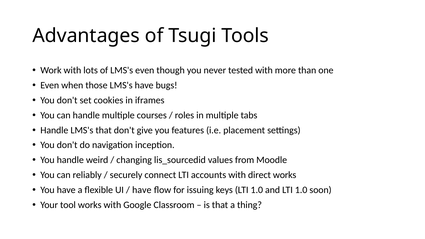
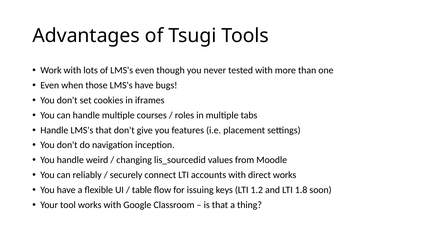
have: have -> table (142, 190)
keys LTI 1.0: 1.0 -> 1.2 (257, 190)
and LTI 1.0: 1.0 -> 1.8 (301, 190)
